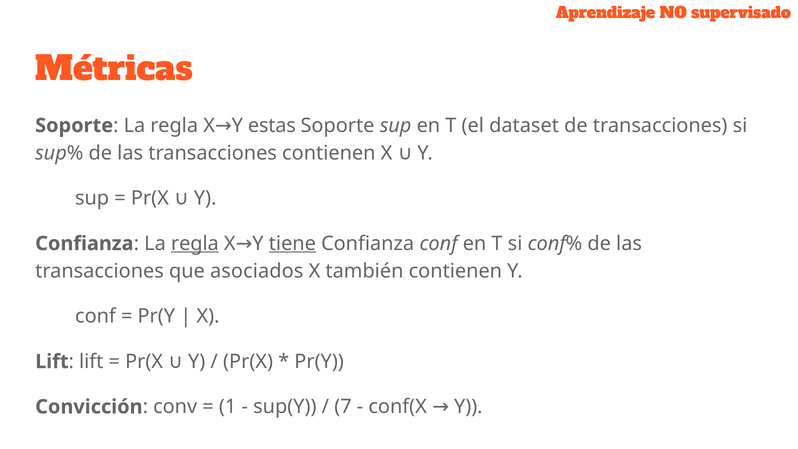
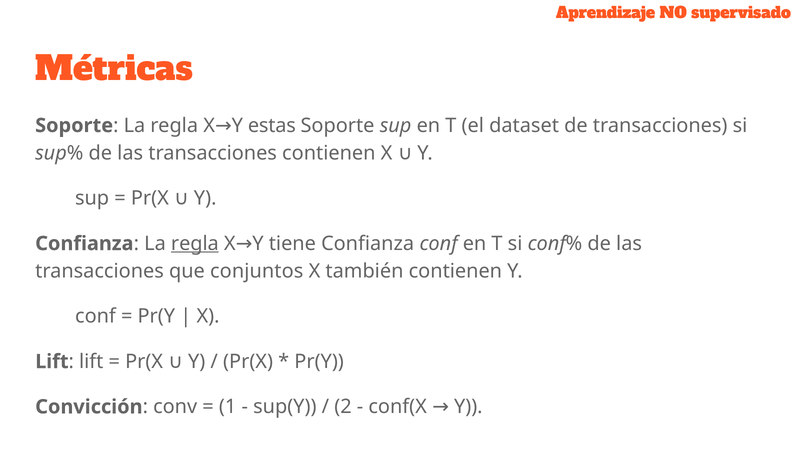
tiene underline: present -> none (292, 243)
asociados: asociados -> conjuntos (257, 271)
7: 7 -> 2 (343, 407)
